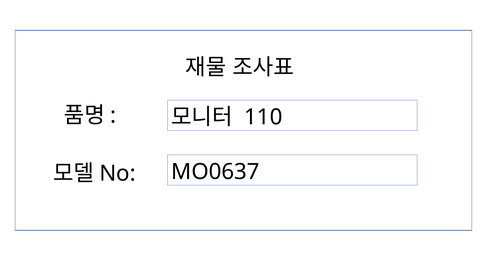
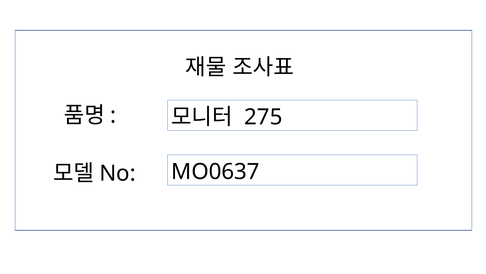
110: 110 -> 275 (263, 117)
